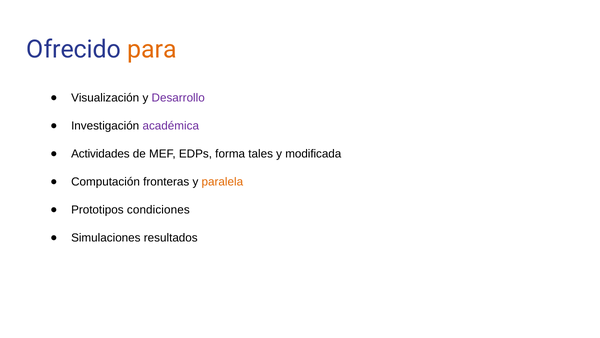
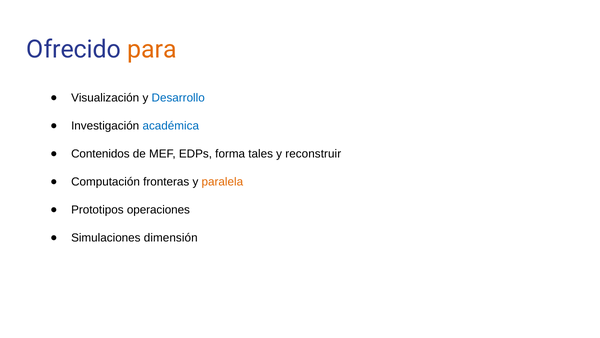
Desarrollo colour: purple -> blue (178, 98)
académica colour: purple -> blue (171, 126)
Actividades: Actividades -> Contenidos (100, 154)
modificada: modificada -> reconstruir (313, 154)
condiciones: condiciones -> operaciones (158, 210)
resultados: resultados -> dimensión (171, 238)
